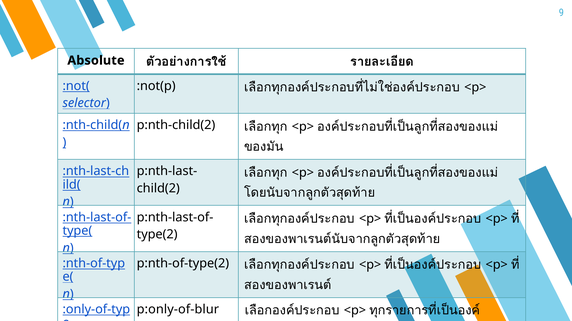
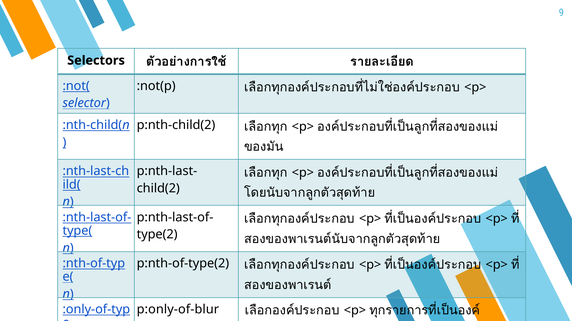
Absolute: Absolute -> Selectors (96, 61)
